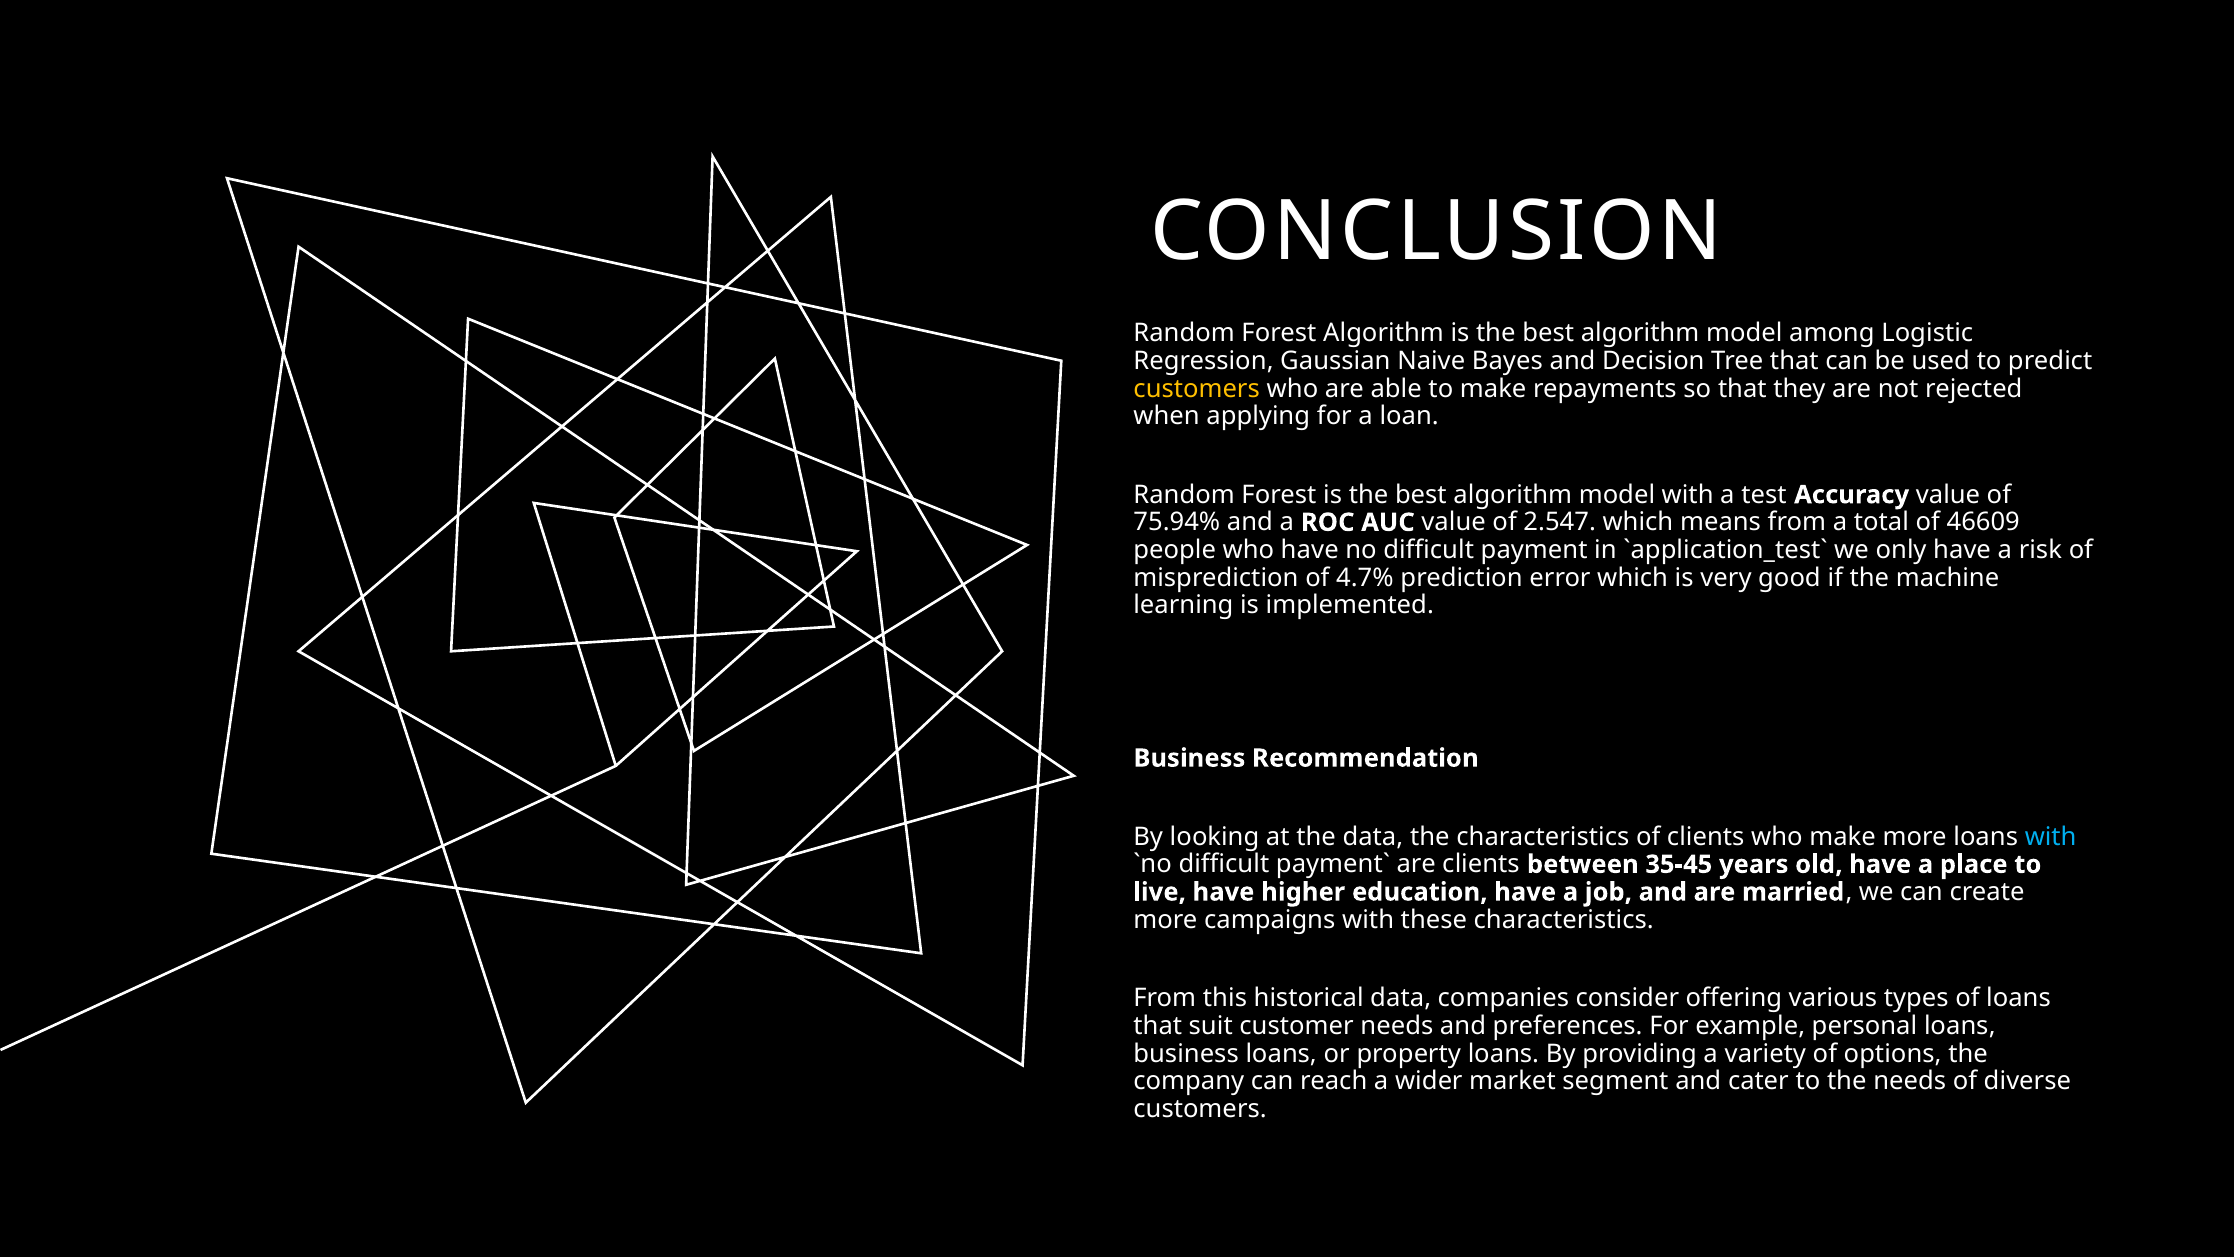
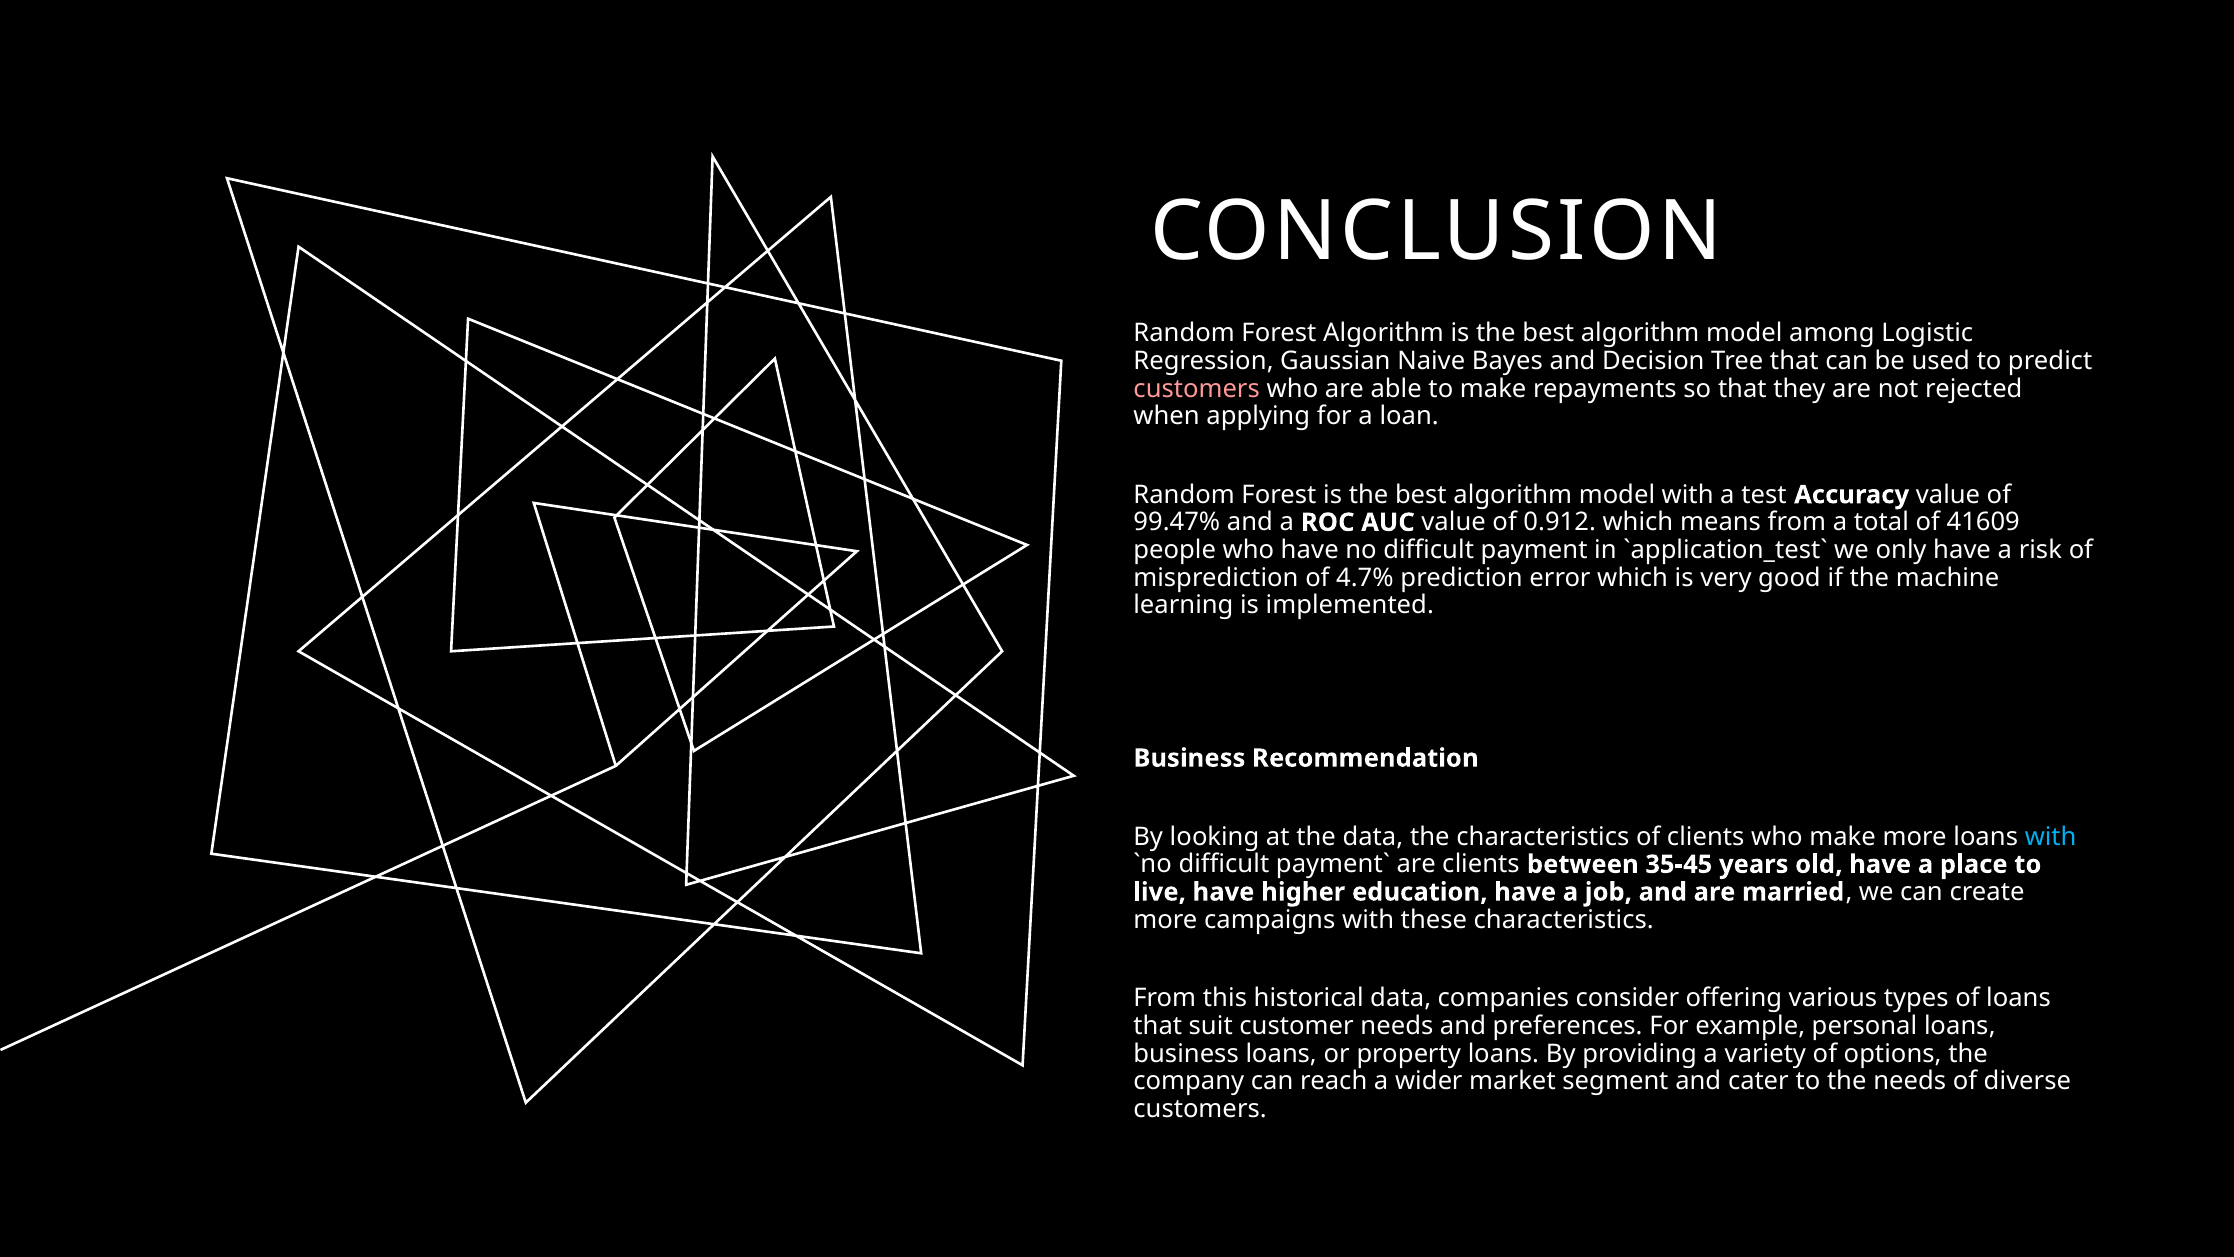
customers colour: yellow -> pink (1197, 388)
75.94%: 75.94% -> 99.47% (1177, 522)
2.547: 2.547 -> 0.912 (1560, 522)
46609: 46609 -> 41609 (1983, 522)
